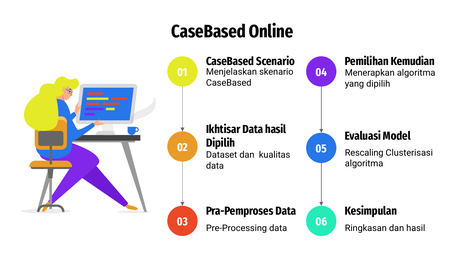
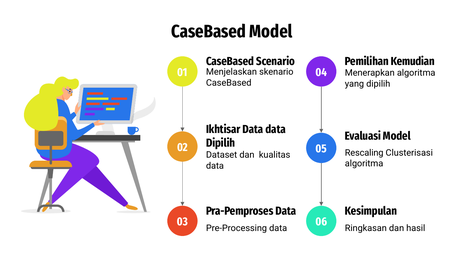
CaseBased Online: Online -> Model (271, 32)
Data hasil: hasil -> data (276, 129)
